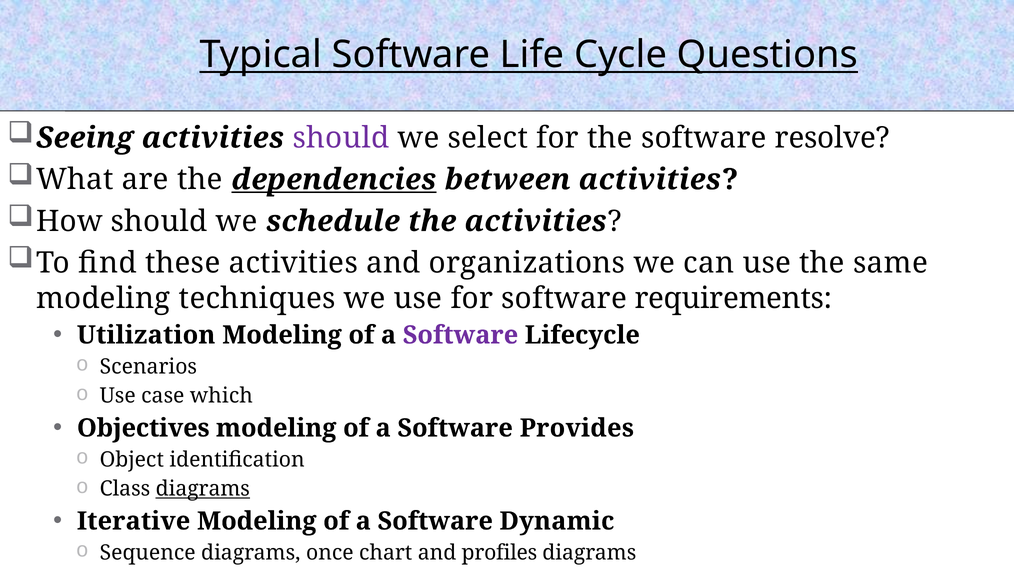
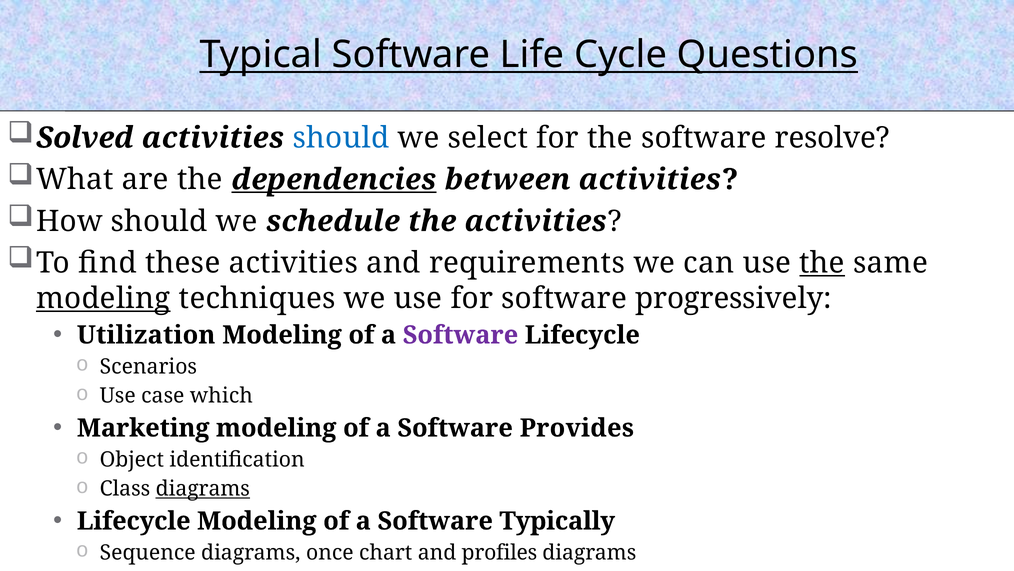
Seeing: Seeing -> Solved (85, 138)
should colour: purple -> blue (341, 138)
organizations: organizations -> requirements (527, 263)
the underline: none -> present (822, 263)
modeling underline: none -> present (103, 298)
requirements: requirements -> progressively (733, 298)
Objectives: Objectives -> Marketing (143, 428)
Iterative: Iterative -> Lifecycle (134, 521)
Dynamic: Dynamic -> Typically (557, 521)
